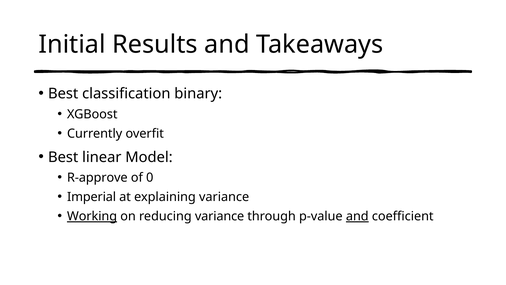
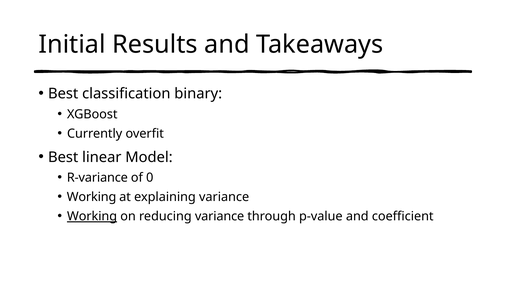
R-approve: R-approve -> R-variance (97, 177)
Imperial: Imperial -> Working (92, 197)
and underline: present -> none (357, 216)
